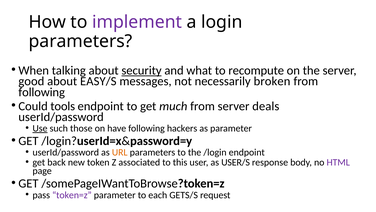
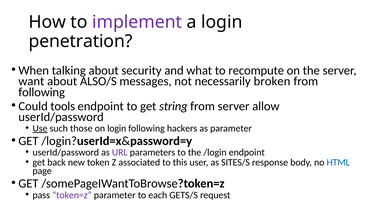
parameters: parameters -> penetration (81, 41)
security underline: present -> none (141, 70)
good: good -> want (31, 81)
EASY/S: EASY/S -> ALSO/S (98, 81)
much: much -> string (173, 106)
deals: deals -> allow (266, 106)
on have: have -> login (117, 128)
URL colour: orange -> purple (120, 152)
USER/S: USER/S -> SITES/S (236, 162)
HTML colour: purple -> blue (338, 162)
